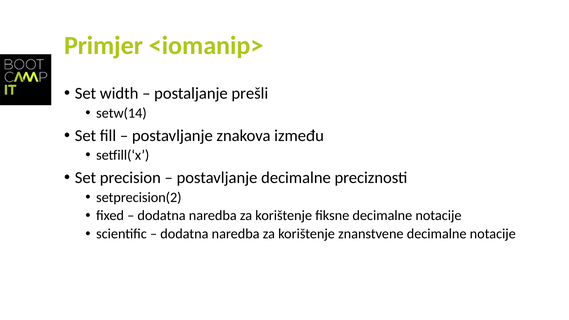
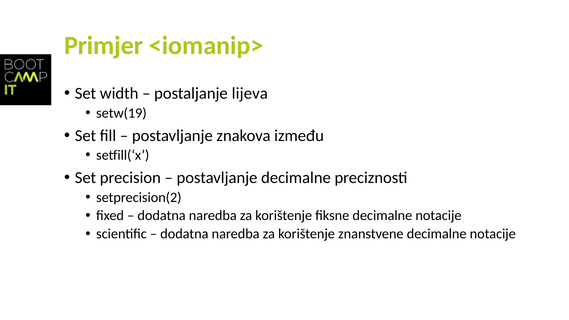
prešli: prešli -> lijeva (250, 93)
setw(14: setw(14 -> setw(19 (121, 113)
